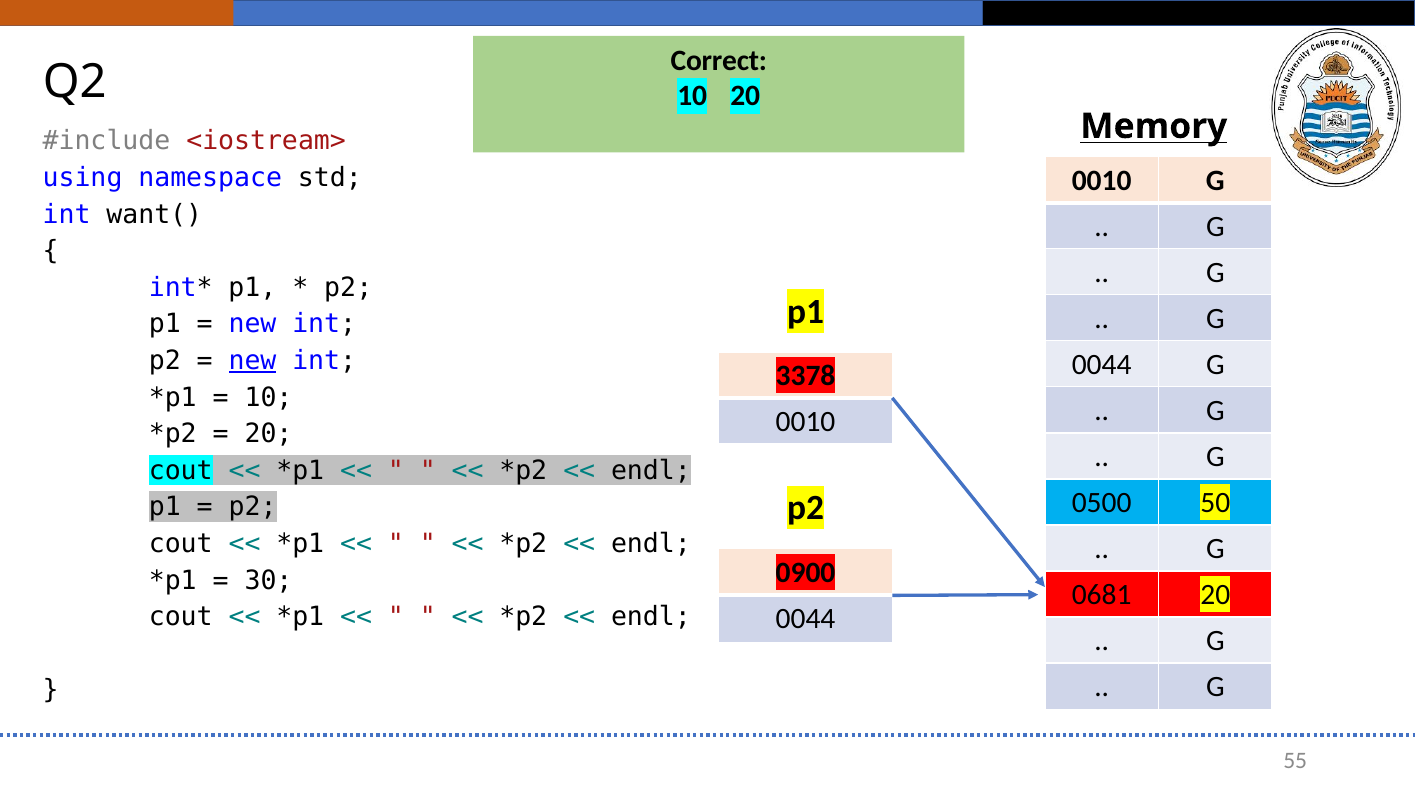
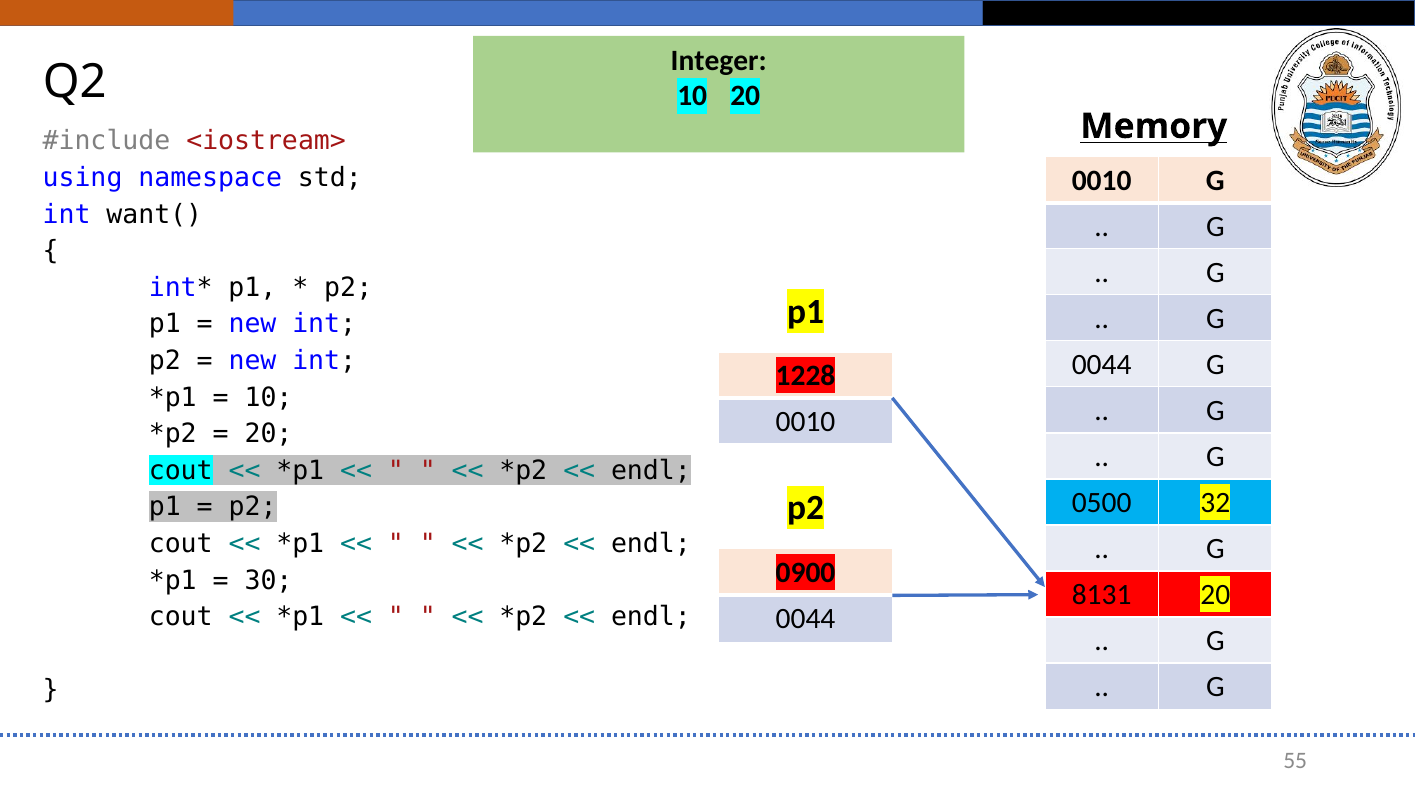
Correct: Correct -> Integer (719, 61)
new underline: present -> none (253, 361)
3378: 3378 -> 1228 (806, 376)
50: 50 -> 32 (1215, 503)
0681: 0681 -> 8131 (1102, 595)
